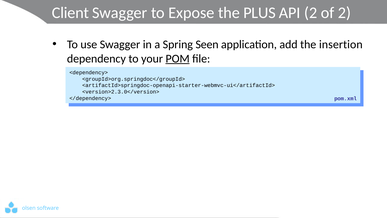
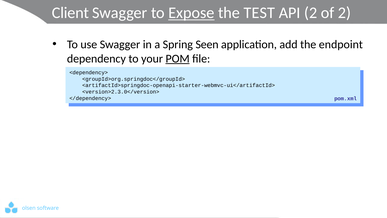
Expose underline: none -> present (191, 13)
PLUS: PLUS -> TEST (259, 13)
insertion: insertion -> endpoint (341, 44)
